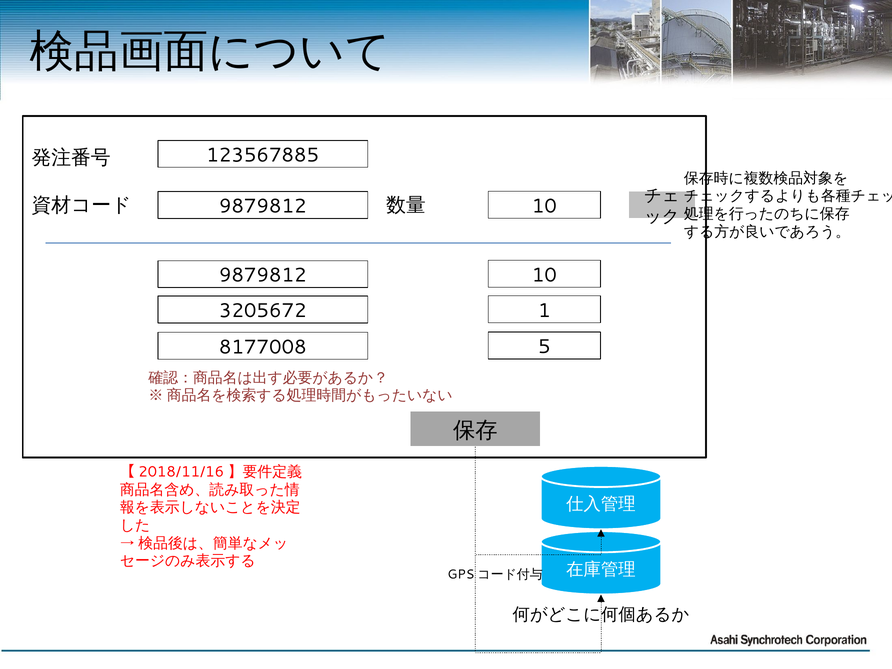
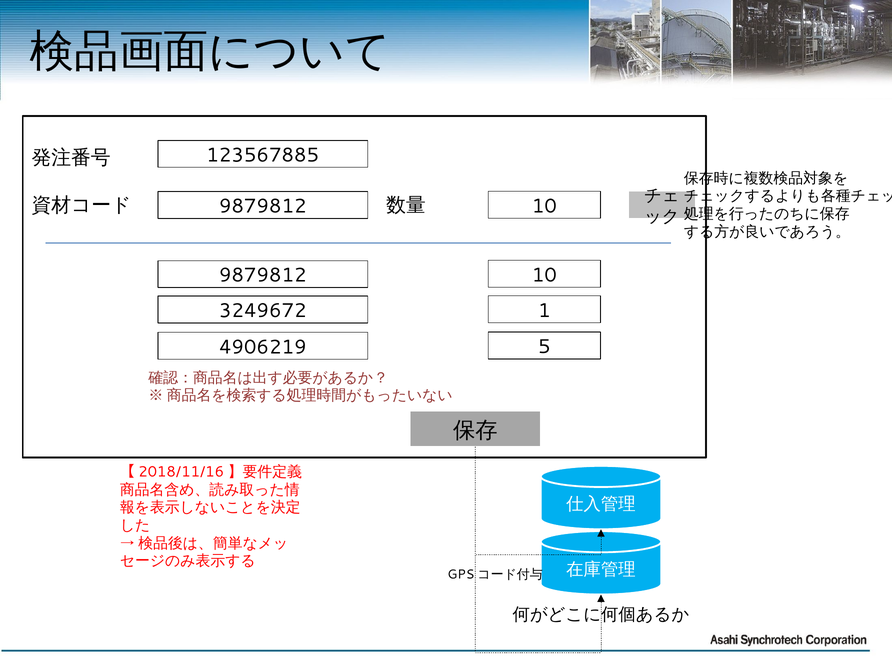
3205672: 3205672 -> 3249672 (263, 311)
8177008: 8177008 -> 4906219 (263, 347)
